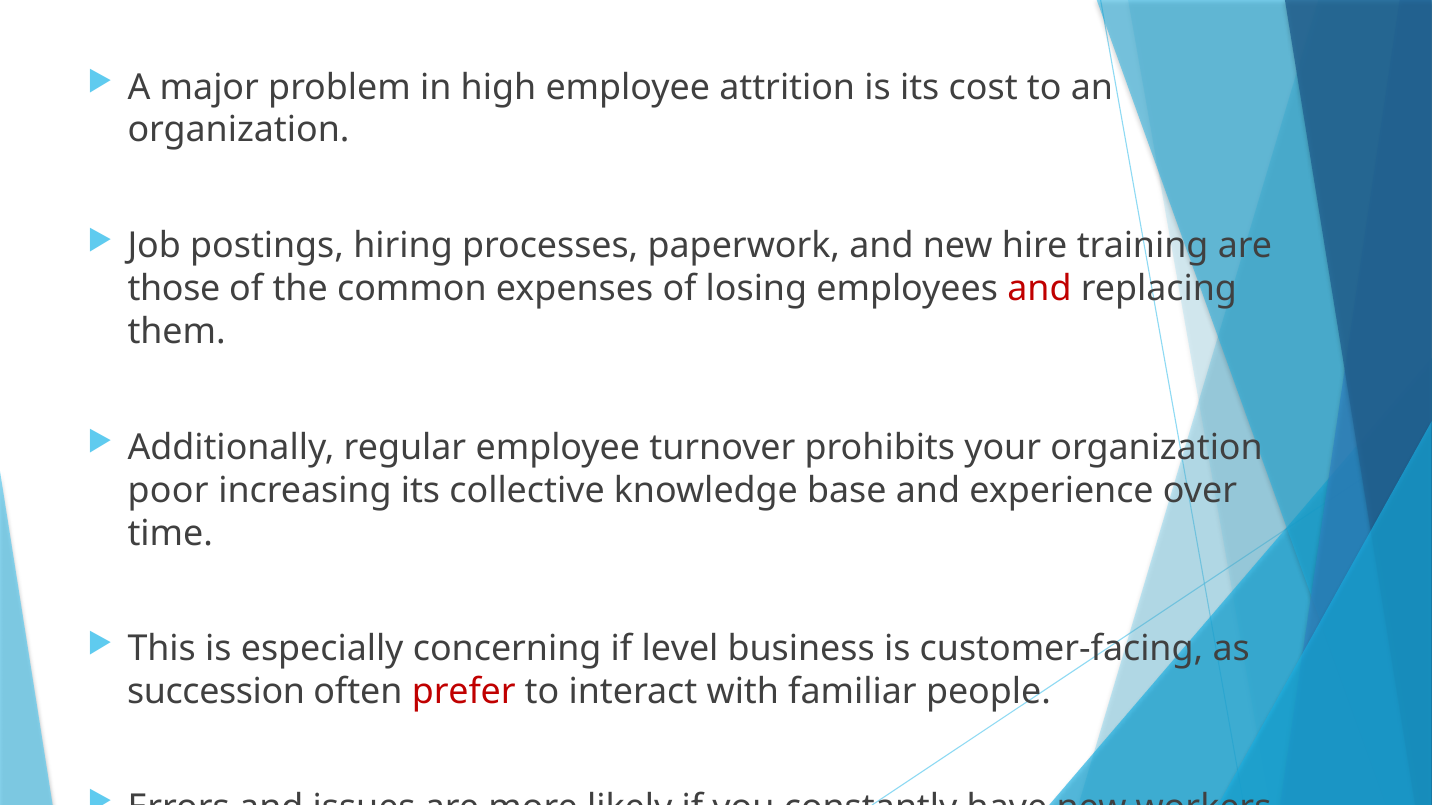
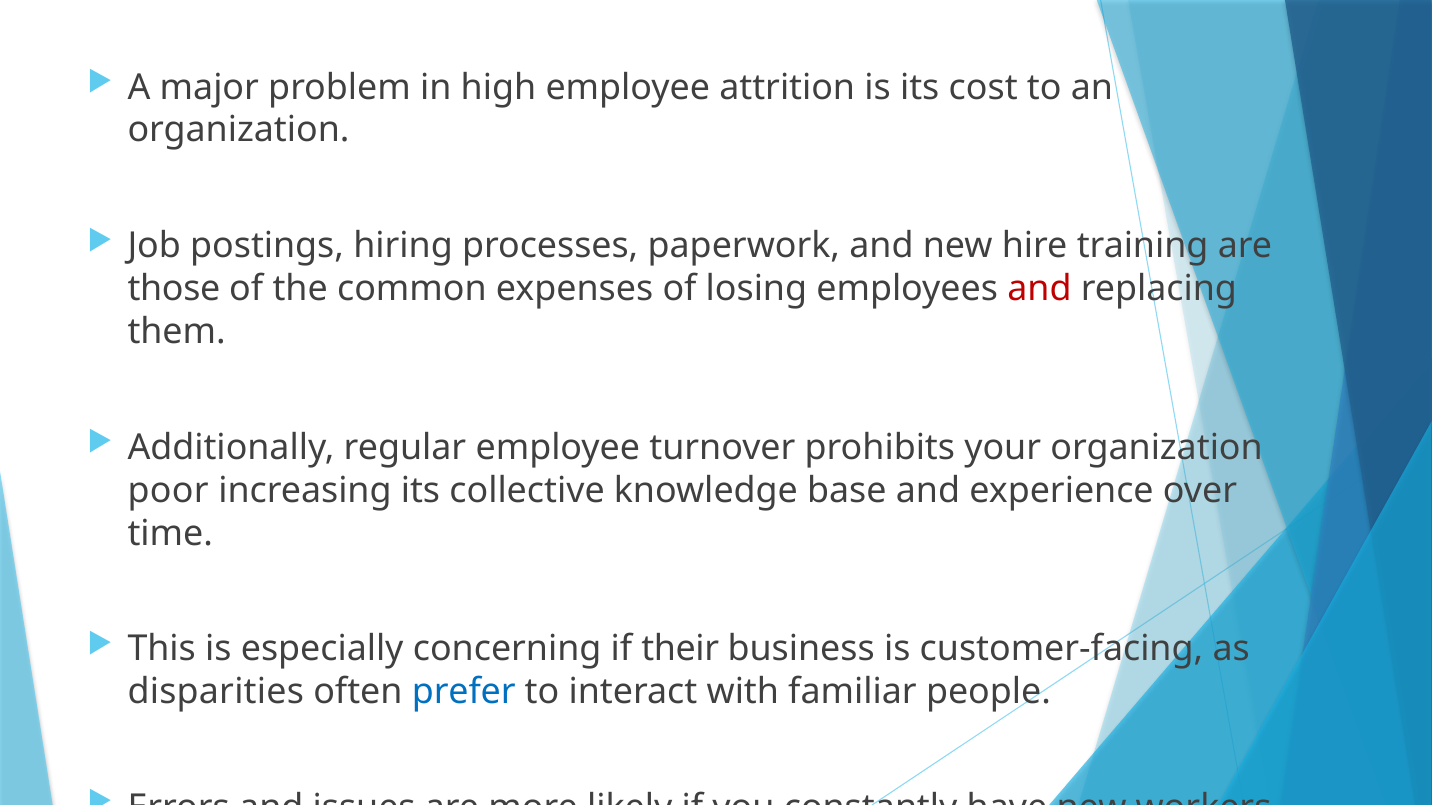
level: level -> their (680, 649)
succession: succession -> disparities (216, 692)
prefer colour: red -> blue (464, 692)
